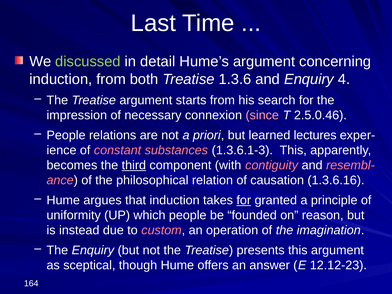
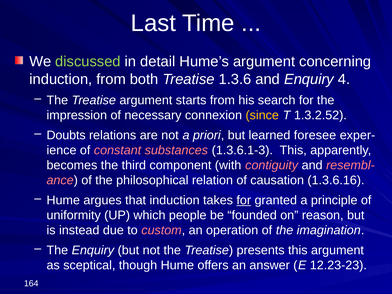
since colour: pink -> yellow (262, 115)
2.5.0.46: 2.5.0.46 -> 1.3.2.52 (320, 115)
People: People -> Doubts (66, 135)
lectures: lectures -> foresee (315, 135)
third underline: present -> none (134, 165)
12.12-23: 12.12-23 -> 12.23-23 (338, 265)
